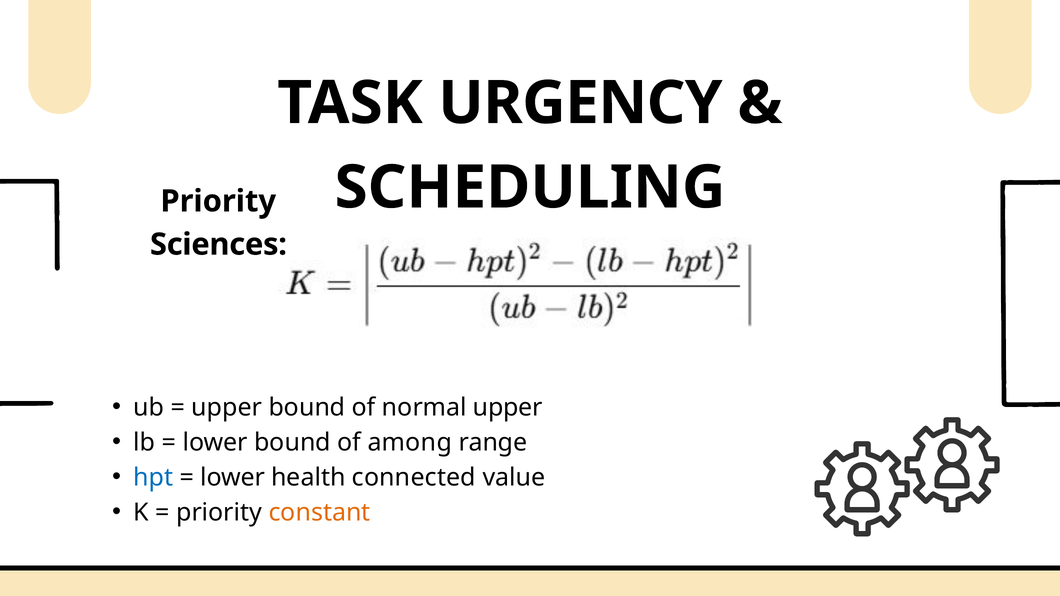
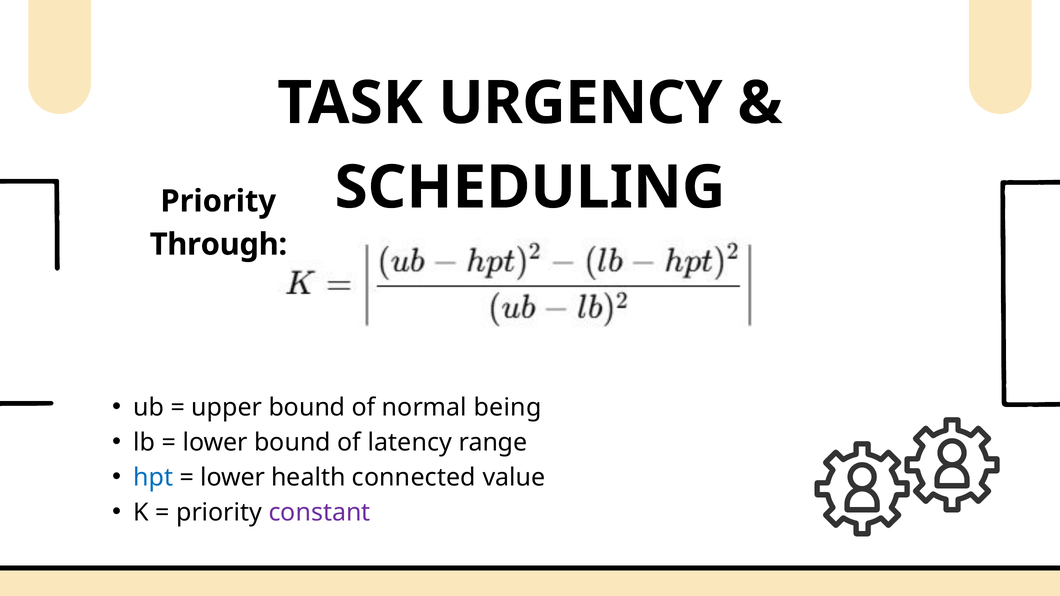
Sciences: Sciences -> Through (218, 245)
normal upper: upper -> being (507, 407)
among: among -> latency (410, 442)
constant colour: orange -> purple (320, 513)
